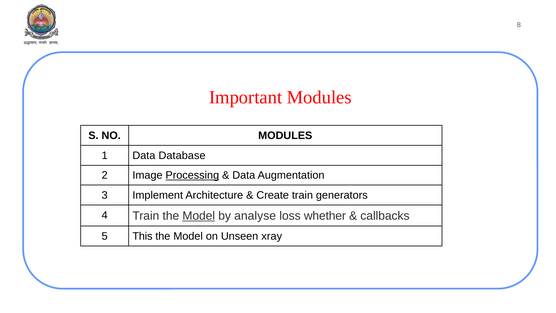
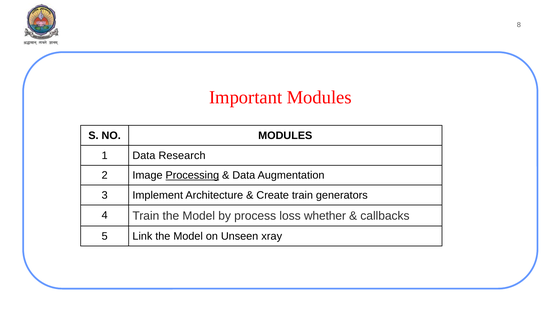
Database: Database -> Research (182, 155)
Model underline: present -> none (199, 216)
analyse: analyse -> process (255, 216)
This: This -> Link (142, 236)
